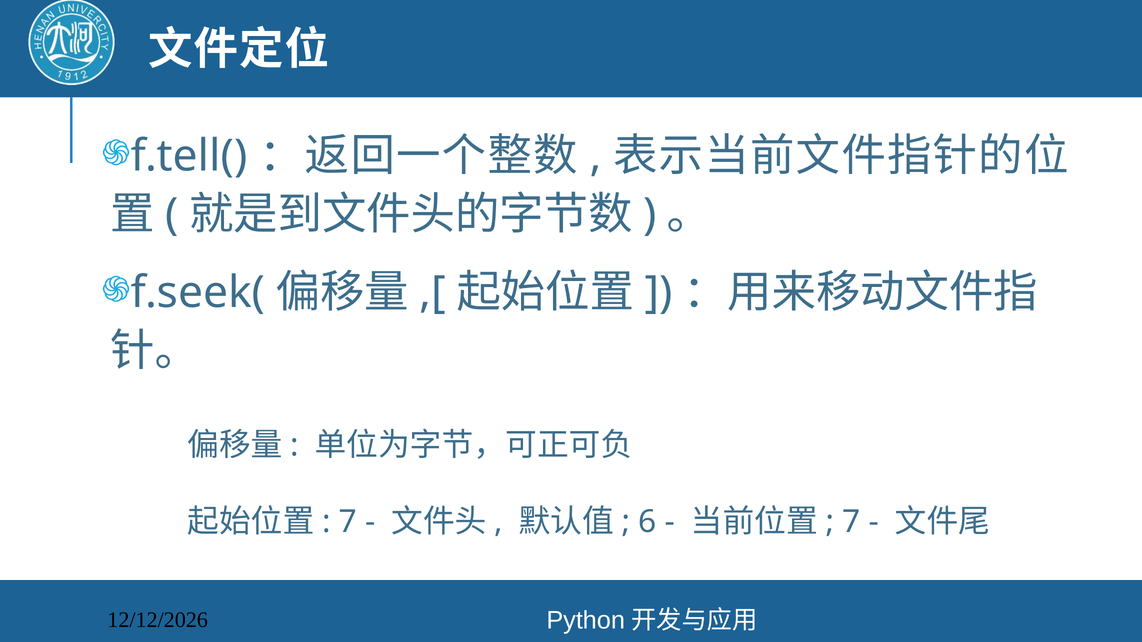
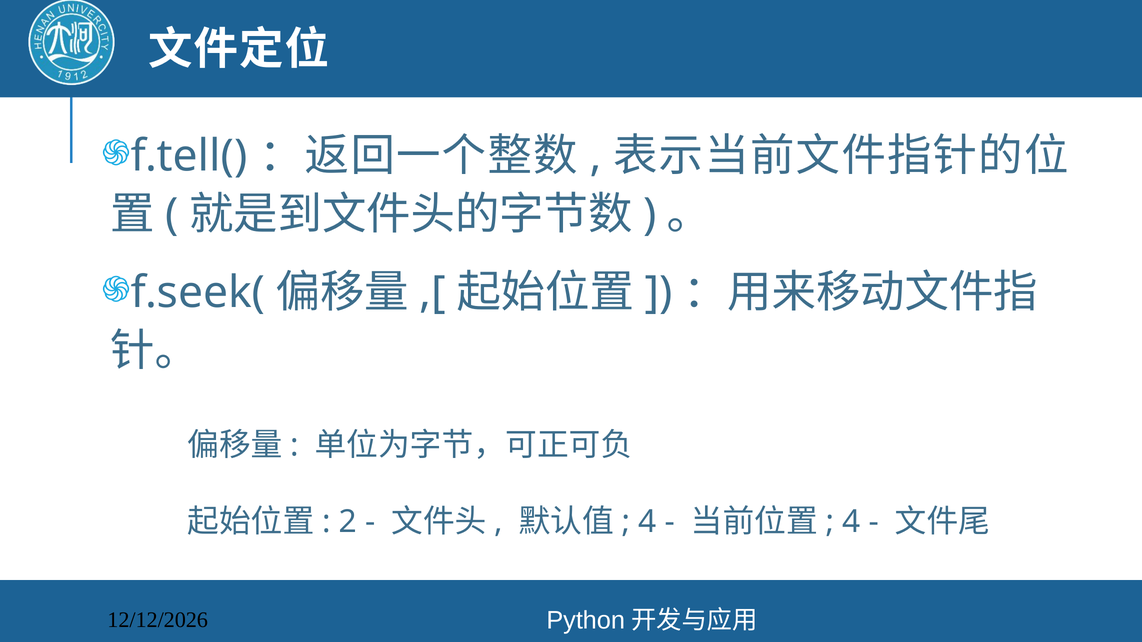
7: 7 -> 2 (348, 522)
6: 6 -> 4 (647, 522)
7: 7 -> 4 (851, 522)
